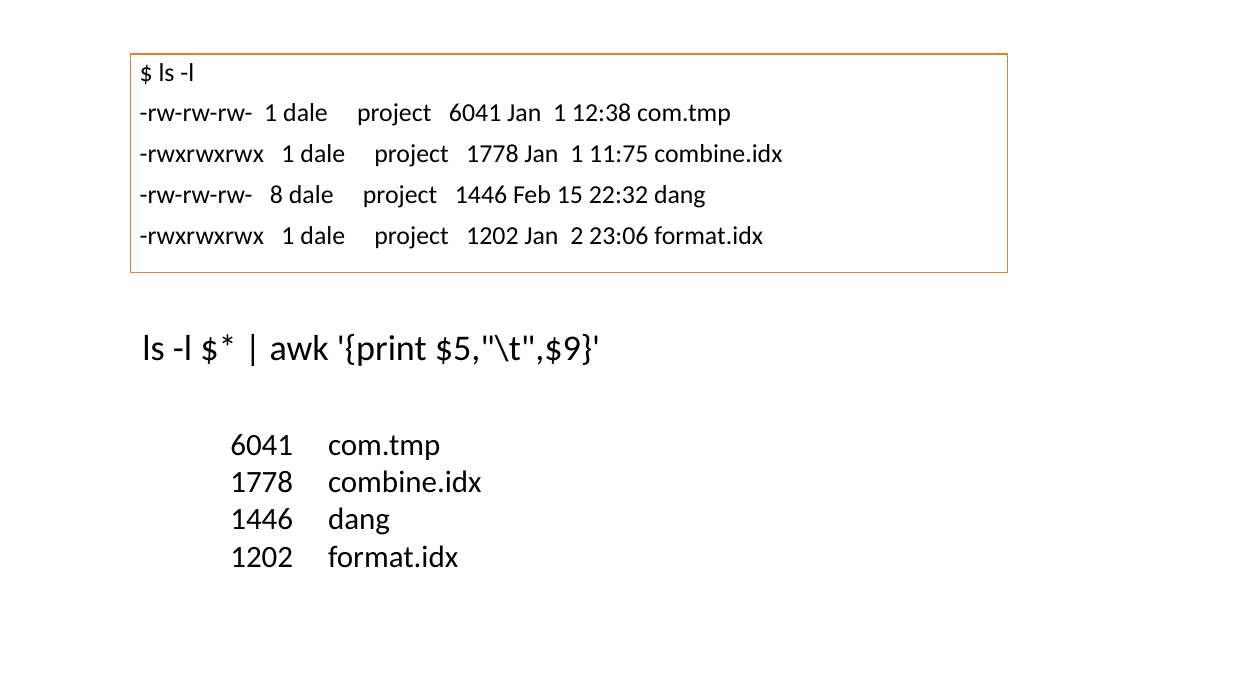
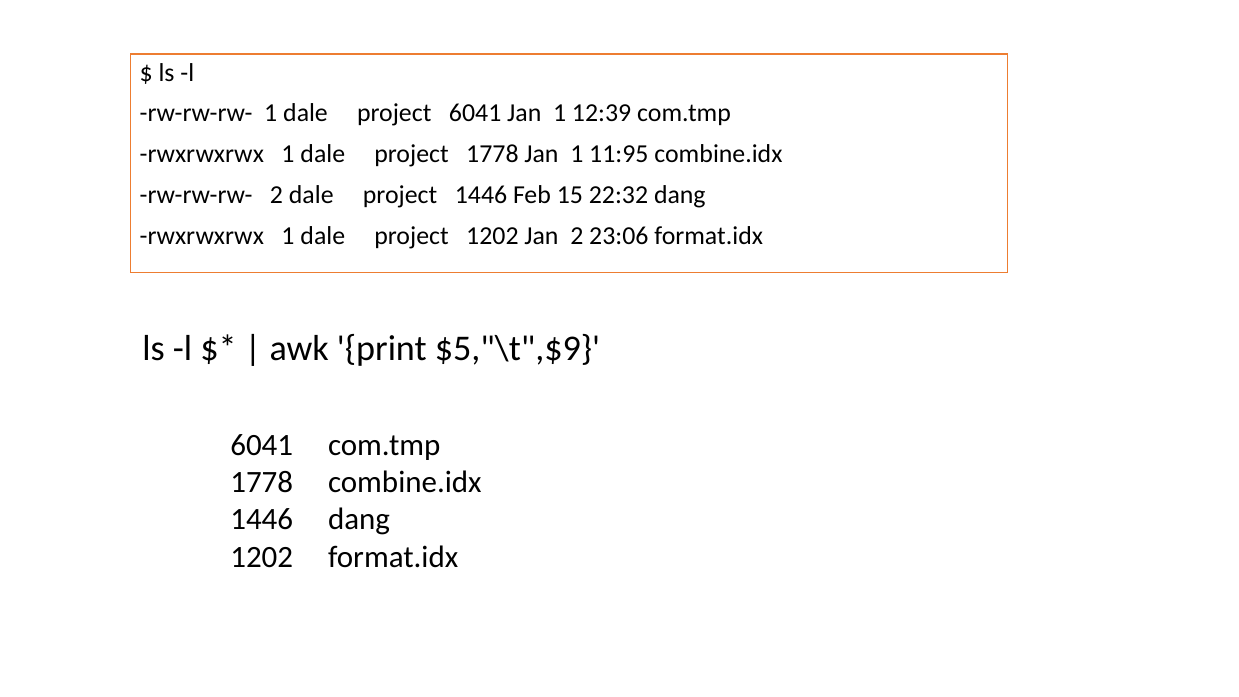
12:38: 12:38 -> 12:39 (602, 113)
11:75: 11:75 -> 11:95 (619, 154)
rw-rw-rw- 8: 8 -> 2 (277, 195)
